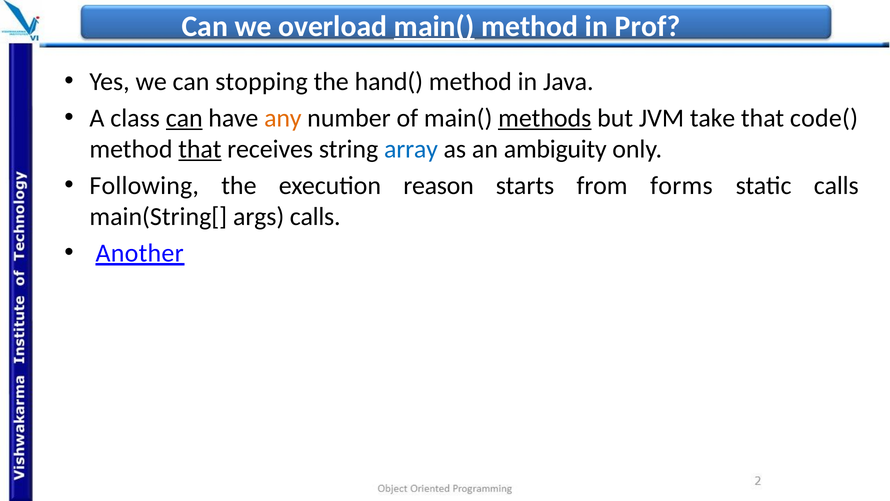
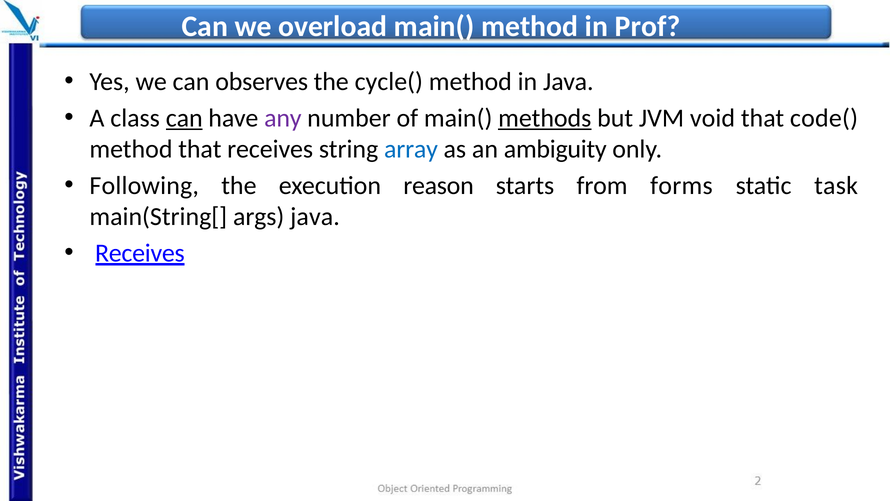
main( underline: present -> none (434, 26)
stopping: stopping -> observes (262, 82)
hand(: hand( -> cycle( (389, 82)
any colour: orange -> purple (283, 118)
take: take -> void (712, 118)
that underline: present -> none (200, 149)
static calls: calls -> task (836, 185)
args calls: calls -> java (315, 217)
Another: Another -> Receives (140, 253)
